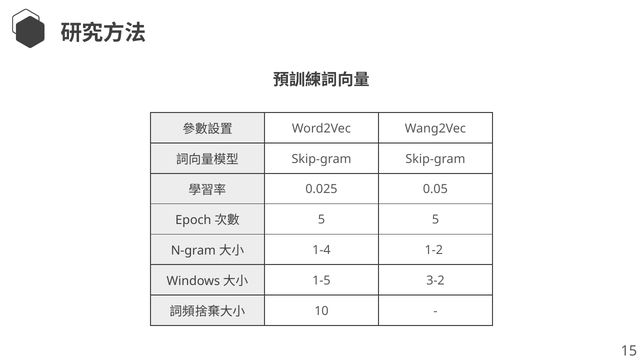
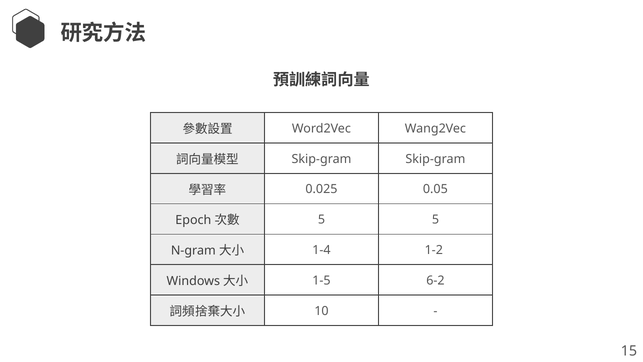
3-2: 3-2 -> 6-2 (435, 280)
